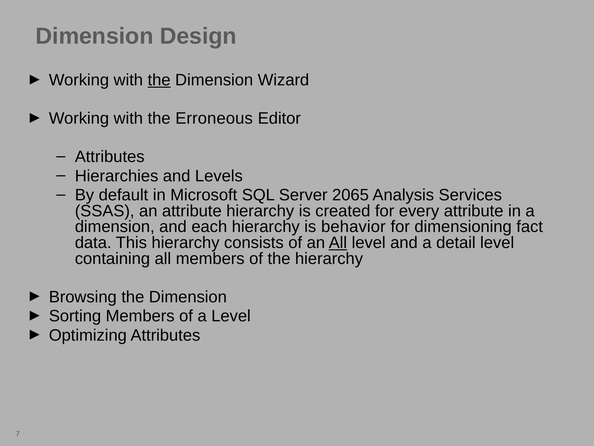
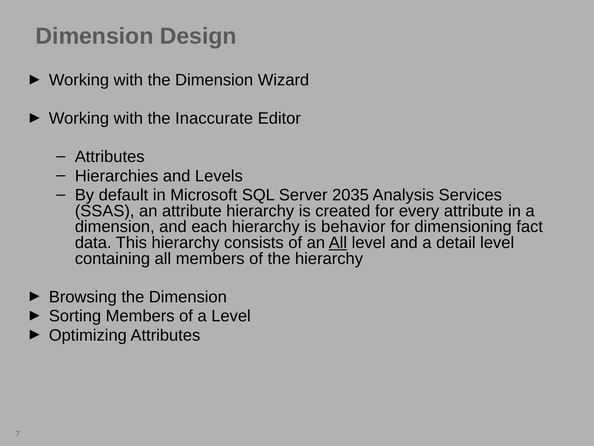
the underline: present -> none (159, 80)
Erroneous: Erroneous -> Inaccurate (214, 118)
2065: 2065 -> 2035 (350, 195)
